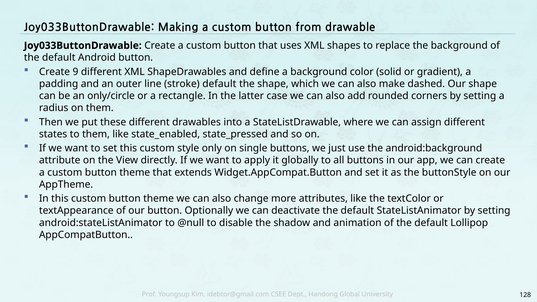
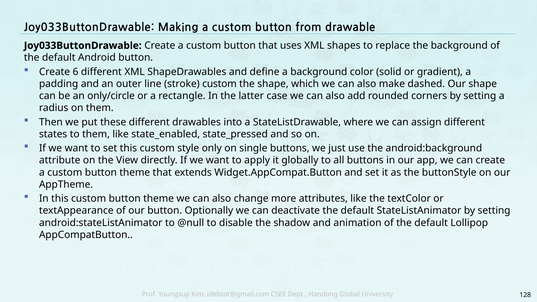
9: 9 -> 6 (75, 72)
stroke default: default -> custom (219, 84)
